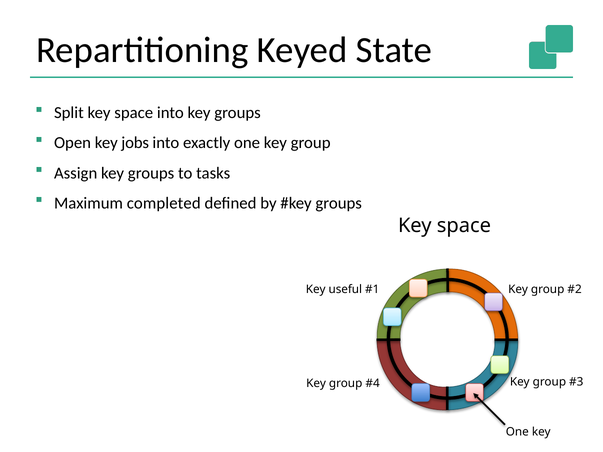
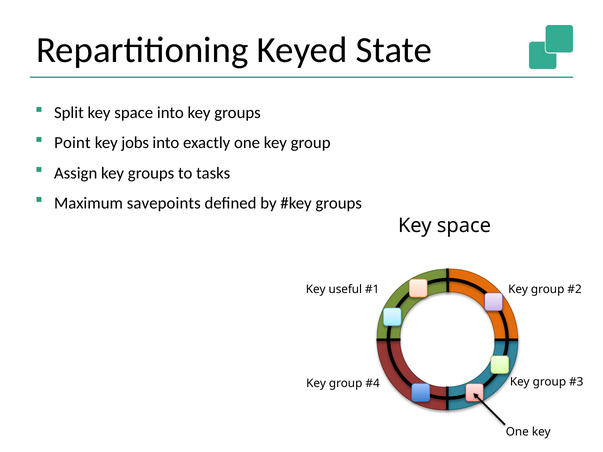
Open: Open -> Point (72, 143)
completed: completed -> savepoints (164, 203)
